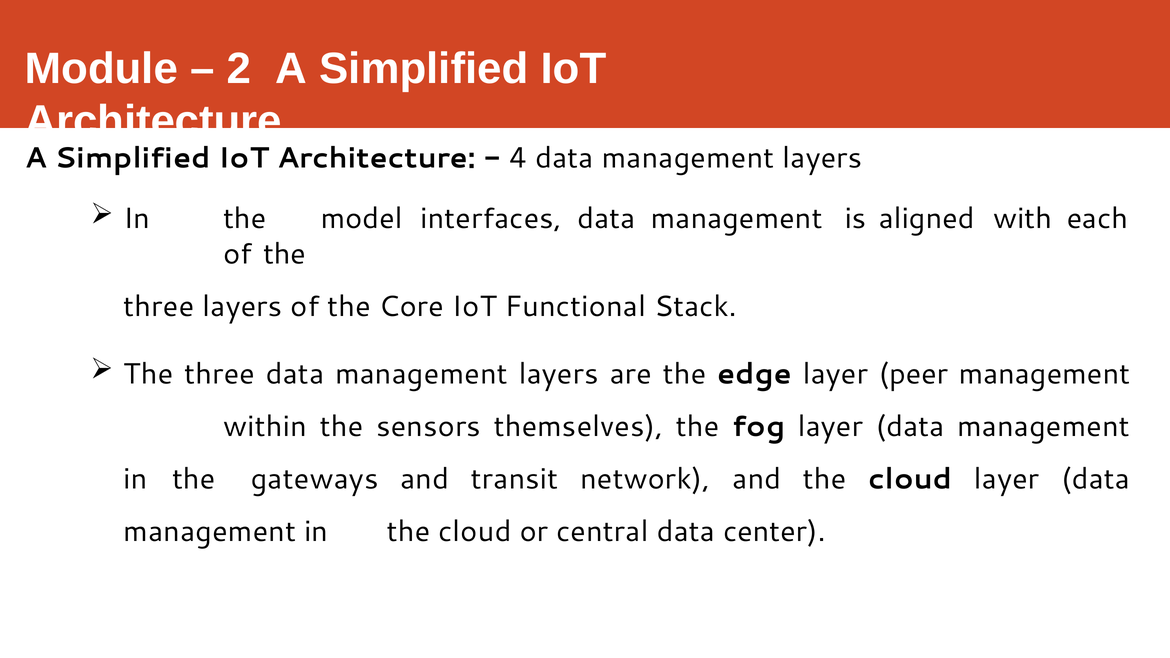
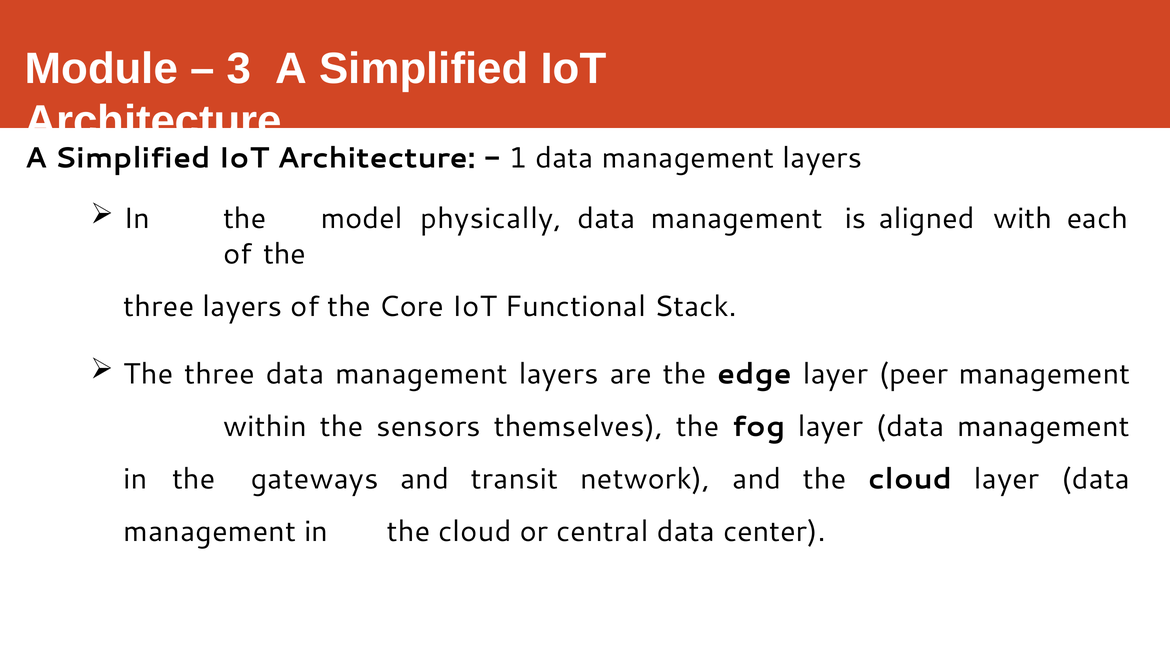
2: 2 -> 3 (239, 69)
4: 4 -> 1 (518, 158)
interfaces: interfaces -> physically (491, 219)
